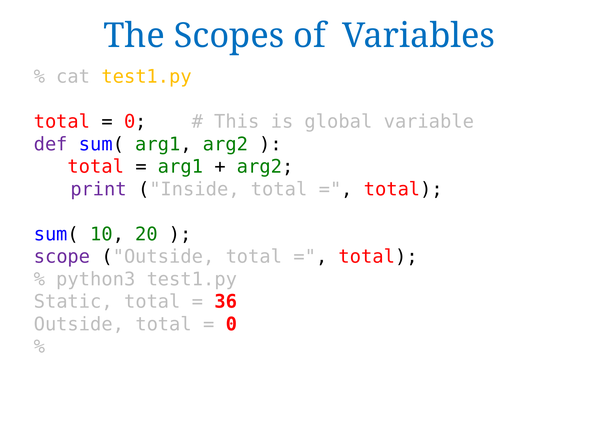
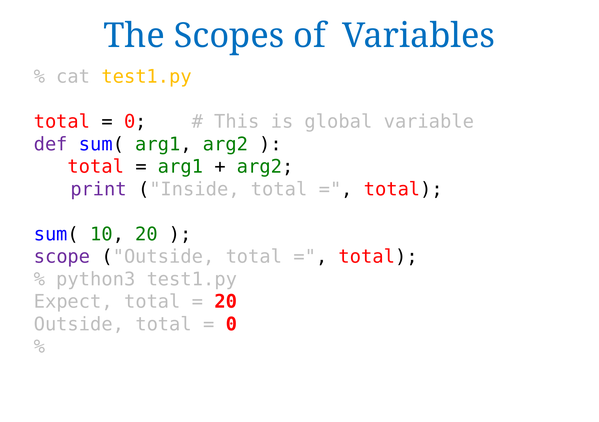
Static: Static -> Expect (73, 302)
36: 36 -> 20 (226, 302)
